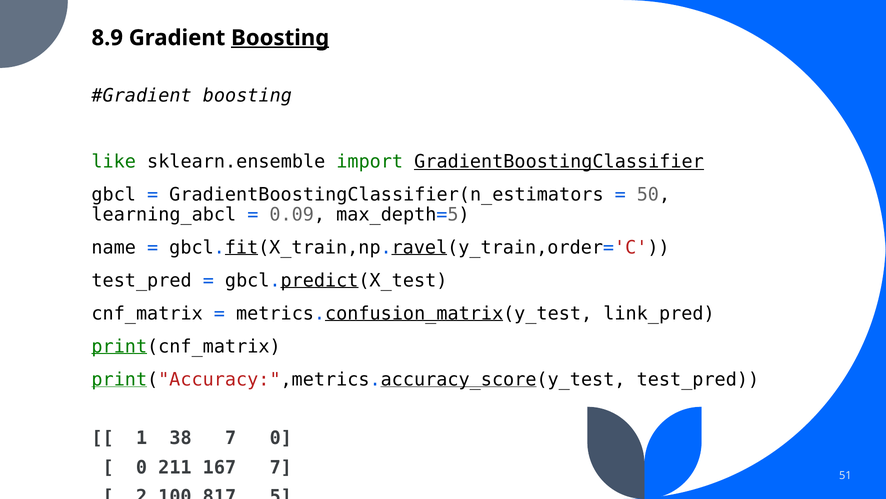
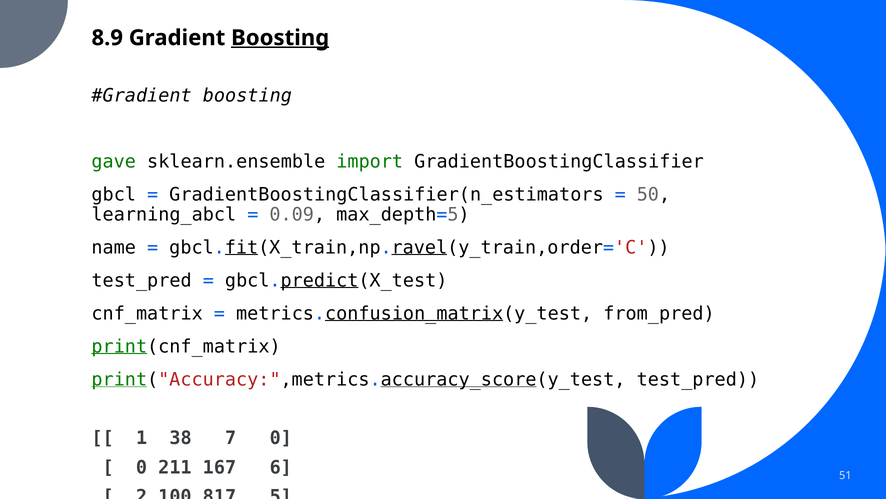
like: like -> gave (114, 161)
GradientBoostingClassifier underline: present -> none (559, 161)
link_pred: link_pred -> from_pred (659, 313)
167 7: 7 -> 6 (281, 467)
